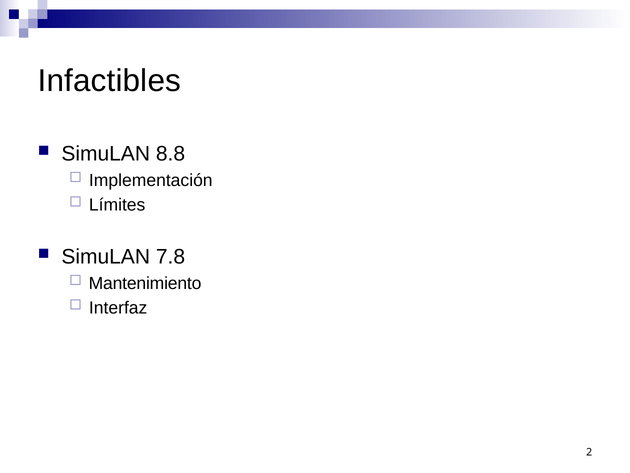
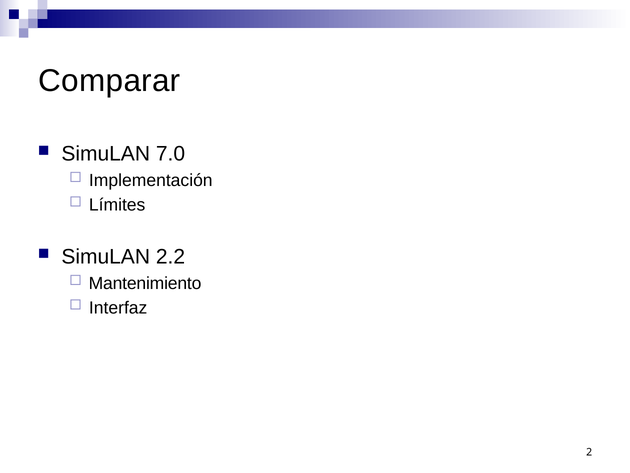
Infactibles: Infactibles -> Comparar (109, 81)
8.8: 8.8 -> 7.0 (171, 154)
7.8: 7.8 -> 2.2 (171, 257)
